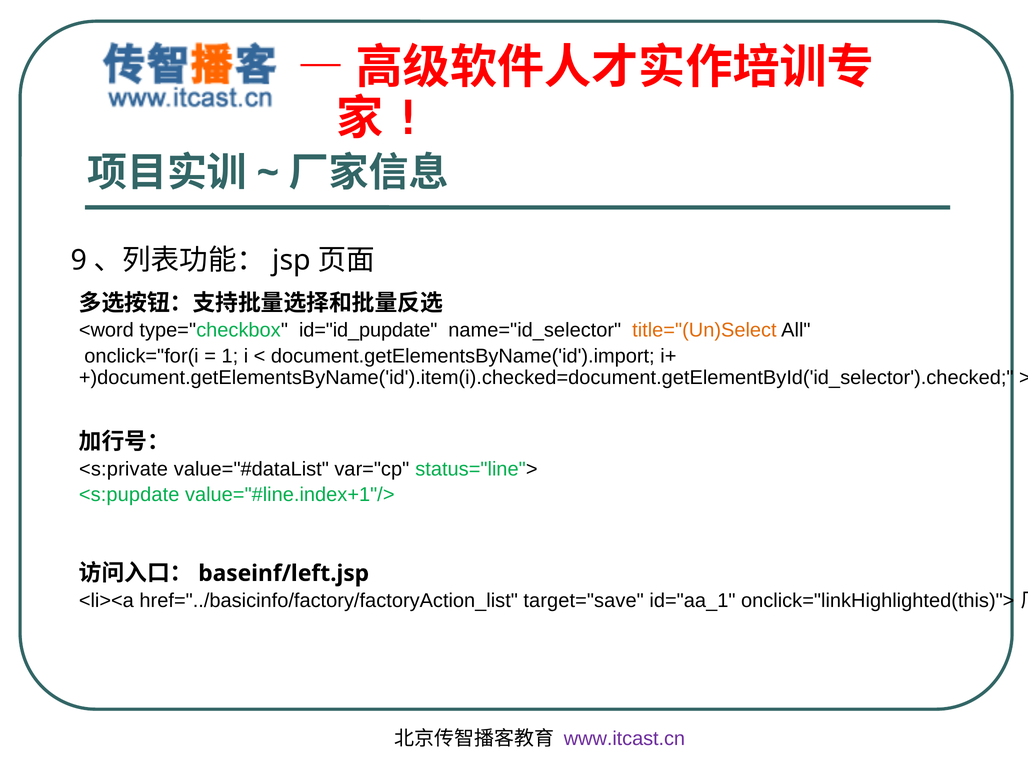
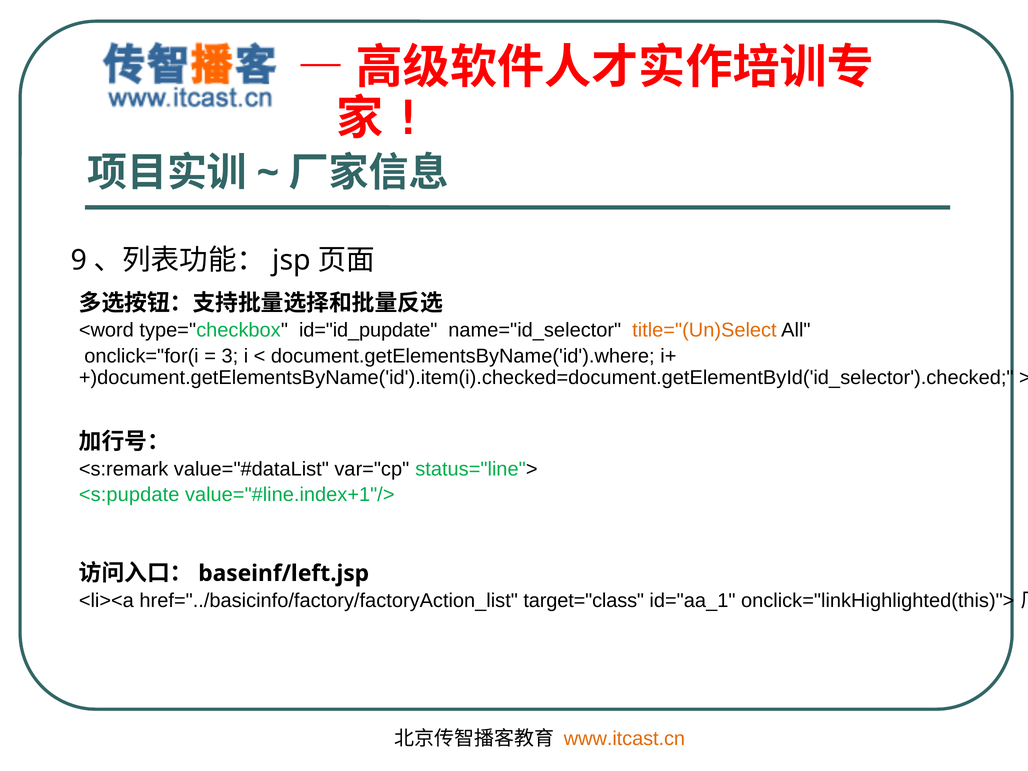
1: 1 -> 3 (230, 356)
document.getElementsByName('id').import: document.getElementsByName('id').import -> document.getElementsByName('id').where (463, 356)
<s:private: <s:private -> <s:remark (124, 469)
target="save: target="save -> target="class (584, 601)
www.itcast.cn colour: purple -> orange (624, 738)
